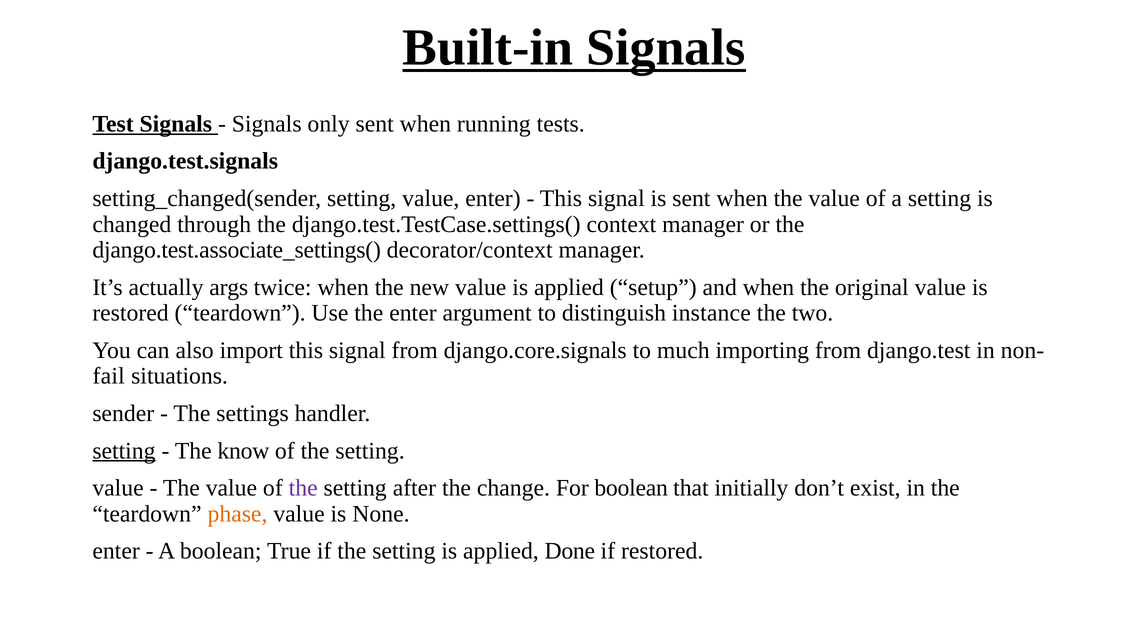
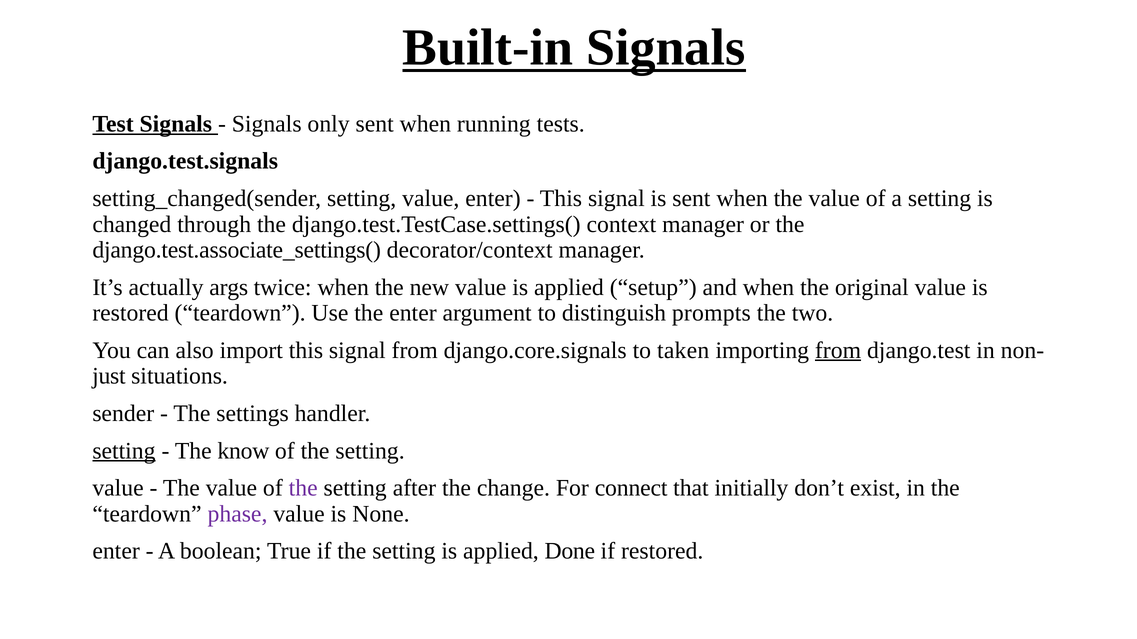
instance: instance -> prompts (711, 313)
much: much -> taken (683, 351)
from underline: none -> present (838, 351)
fail: fail -> just (109, 376)
For boolean: boolean -> connect (631, 489)
phase colour: orange -> purple (237, 514)
